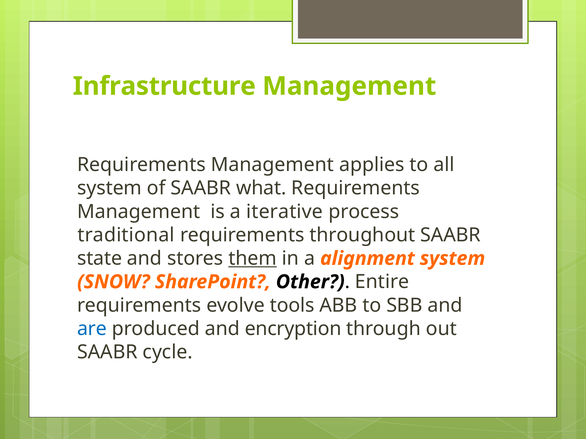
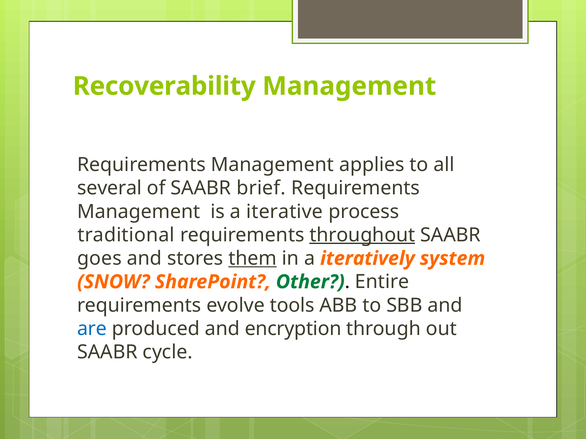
Infrastructure: Infrastructure -> Recoverability (164, 86)
system: system -> several (110, 188)
what: what -> brief (261, 188)
throughout underline: none -> present (362, 235)
state: state -> goes (99, 259)
alignment: alignment -> iteratively (367, 259)
Other colour: black -> green (310, 282)
